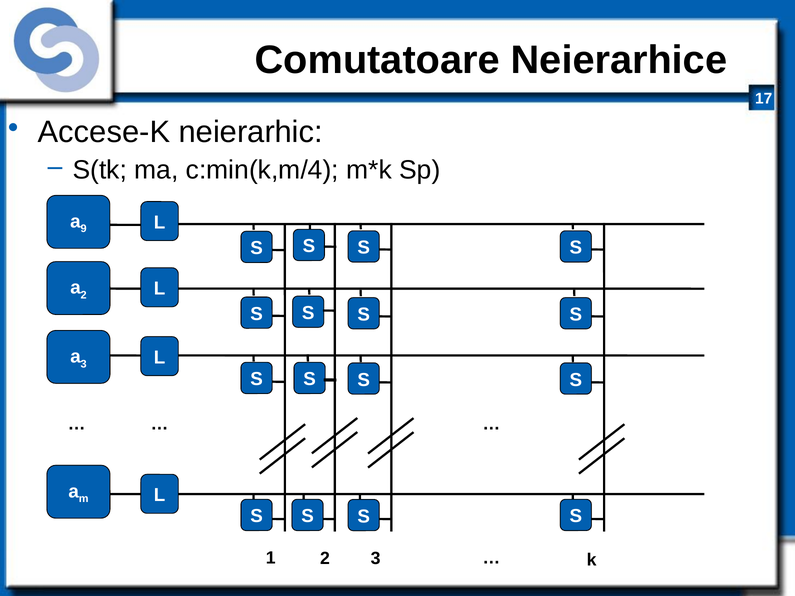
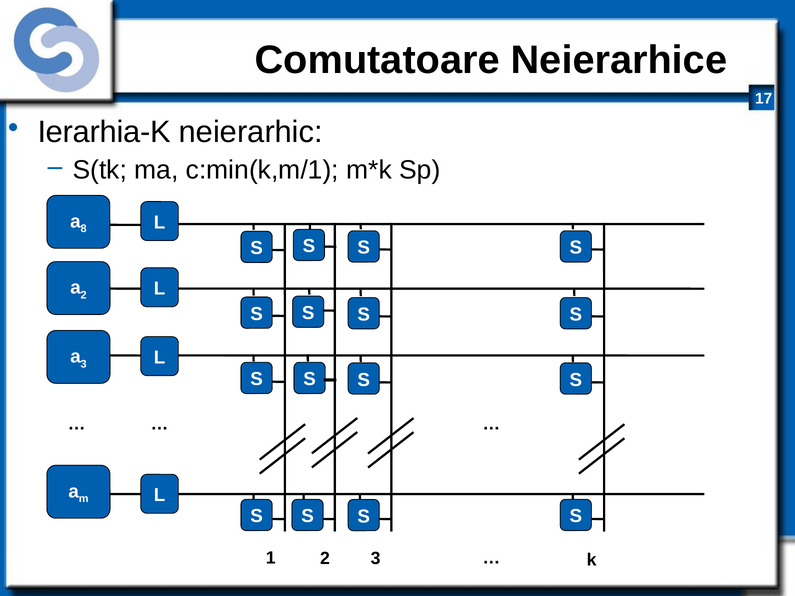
Accese-K: Accese-K -> Ierarhia-K (104, 132)
c:min(k,m/4: c:min(k,m/4 -> c:min(k,m/1 (262, 170)
9: 9 -> 8 (84, 229)
